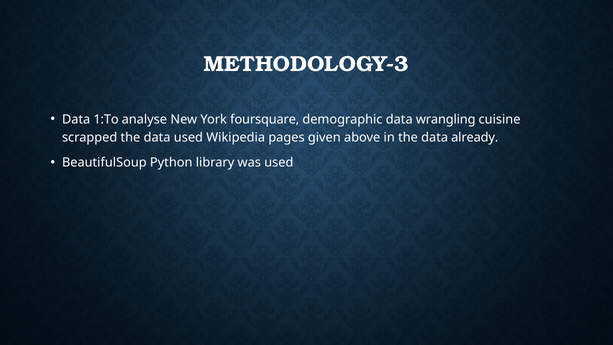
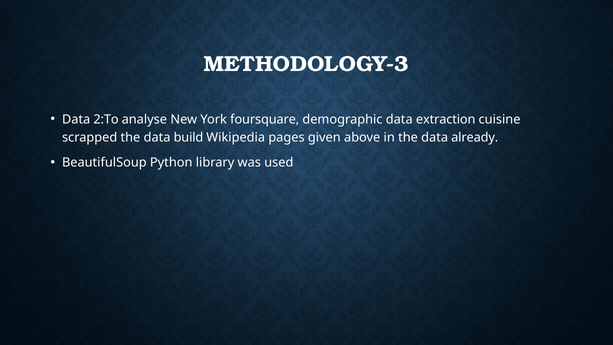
1:To: 1:To -> 2:To (106, 119)
wrangling: wrangling -> extraction (446, 119)
data used: used -> build (188, 138)
